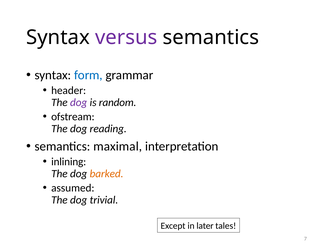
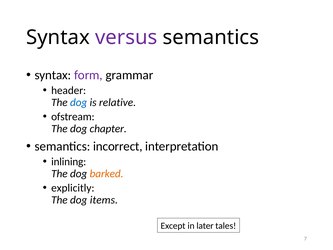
form colour: blue -> purple (88, 75)
dog colour: purple -> blue (79, 102)
random: random -> relative (118, 102)
reading: reading -> chapter (108, 129)
maximal: maximal -> incorrect (118, 146)
assumed: assumed -> explicitly (73, 188)
trivial: trivial -> items (104, 200)
